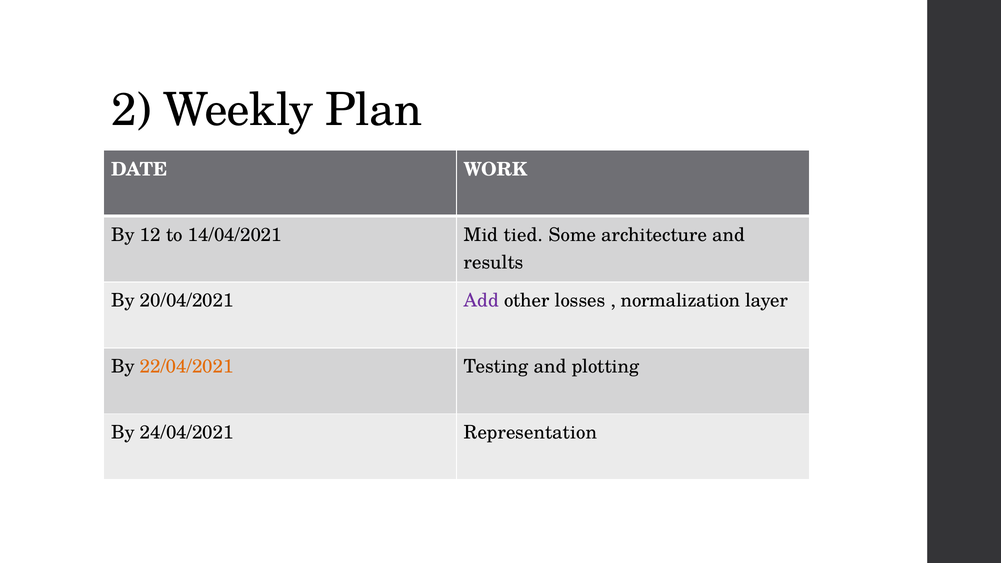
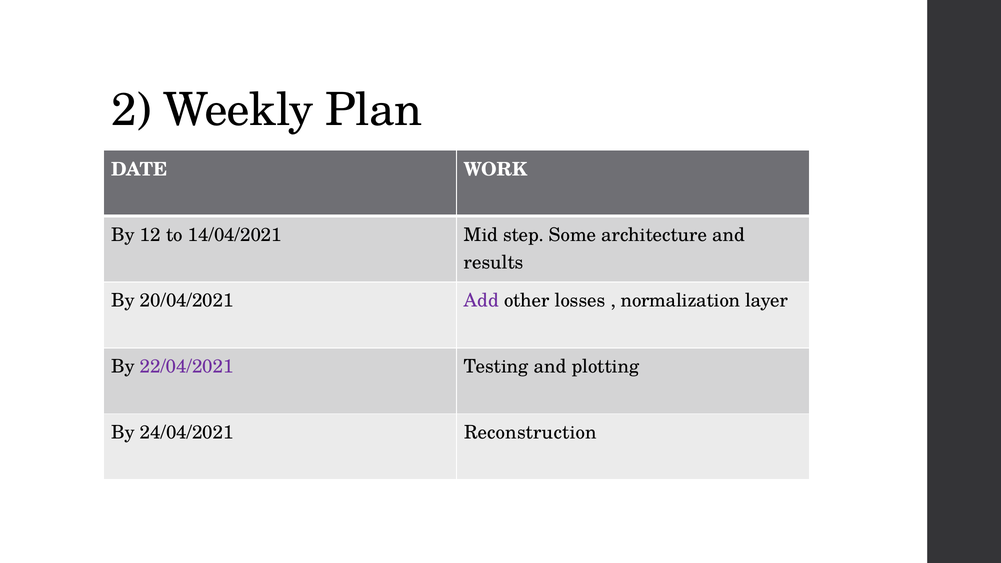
tied: tied -> step (524, 235)
22/04/2021 colour: orange -> purple (187, 367)
Representation: Representation -> Reconstruction (530, 433)
